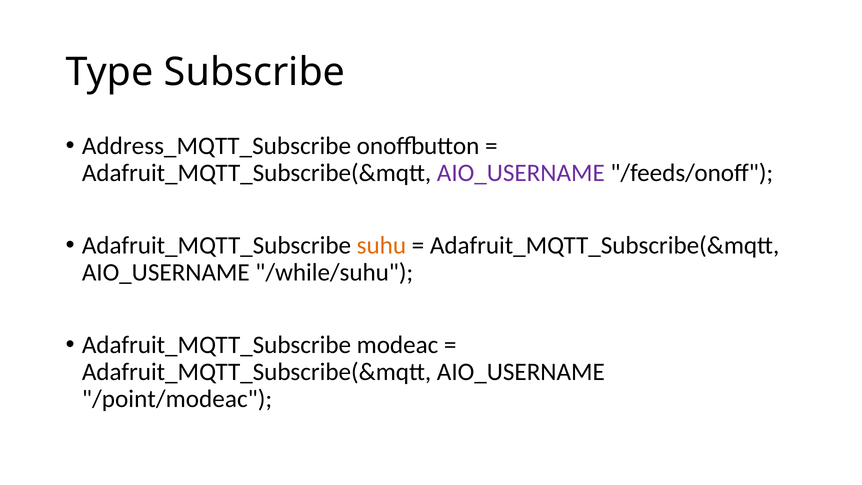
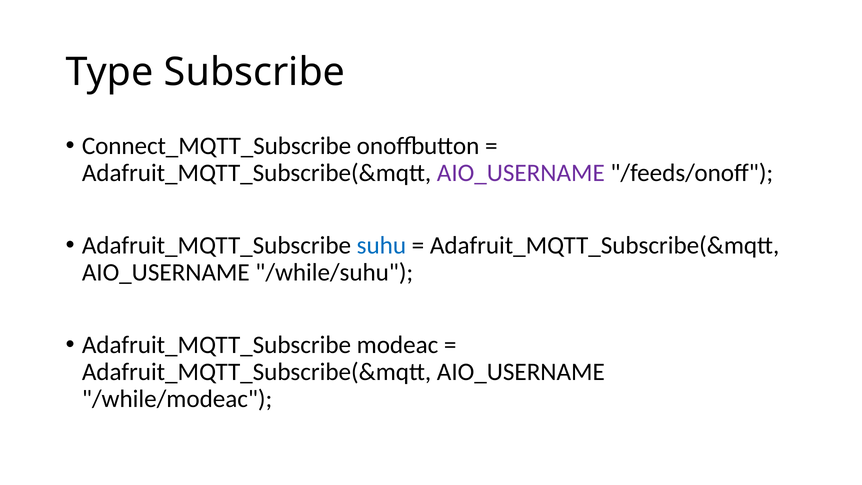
Address_MQTT_Subscribe: Address_MQTT_Subscribe -> Connect_MQTT_Subscribe (217, 146)
suhu colour: orange -> blue (381, 245)
/point/modeac: /point/modeac -> /while/modeac (177, 399)
